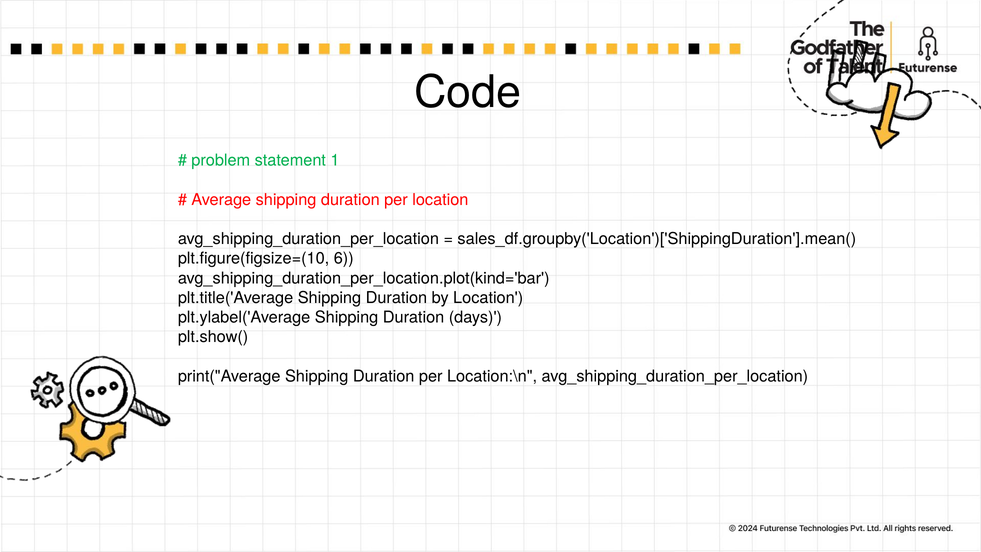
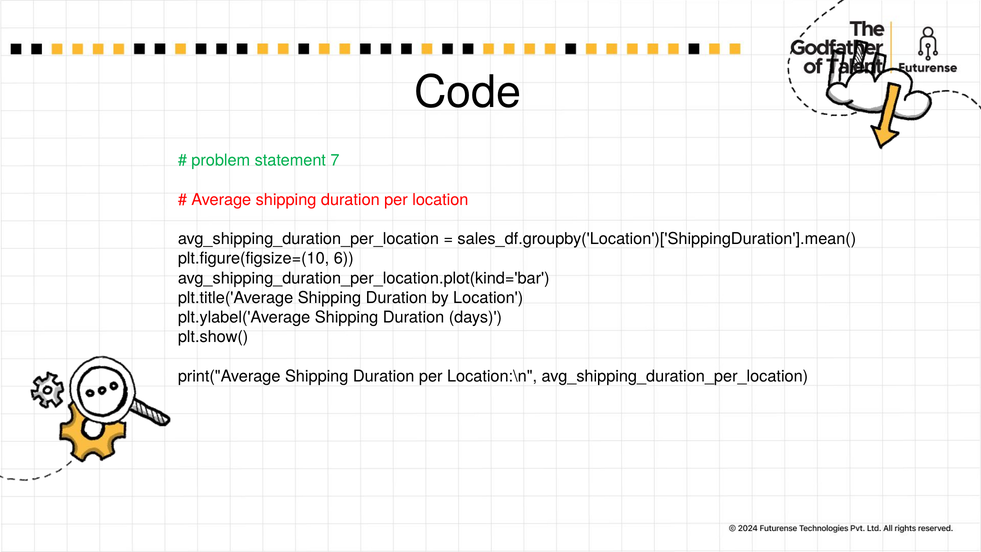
1: 1 -> 7 (335, 160)
